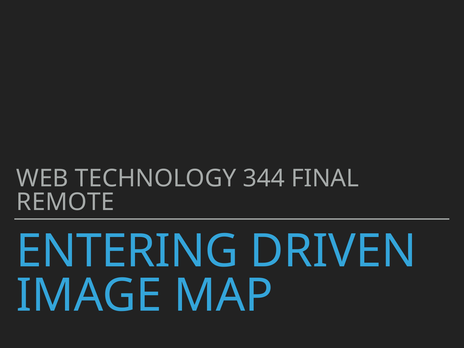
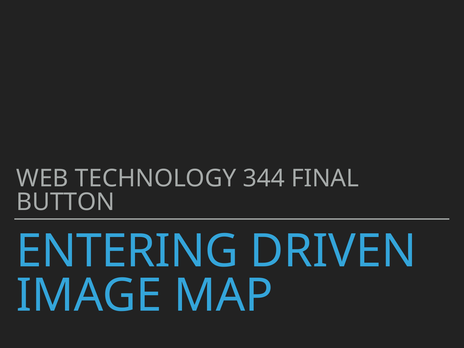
REMOTE: REMOTE -> BUTTON (66, 202)
